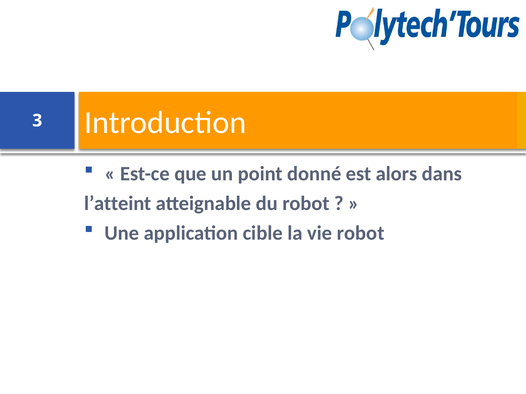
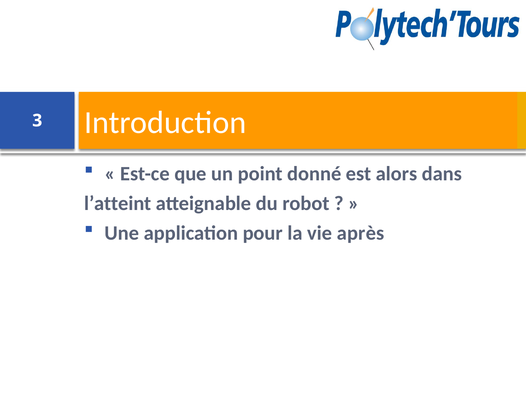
cible: cible -> pour (263, 233)
vie robot: robot -> après (361, 233)
